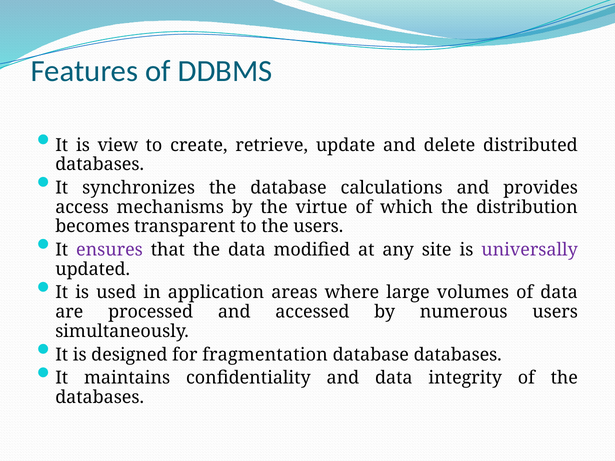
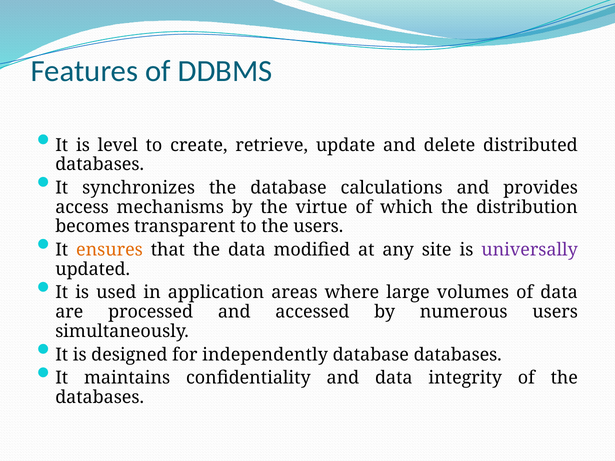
view: view -> level (118, 145)
ensures colour: purple -> orange (109, 250)
fragmentation: fragmentation -> independently (265, 355)
